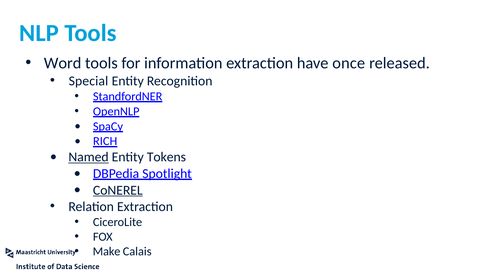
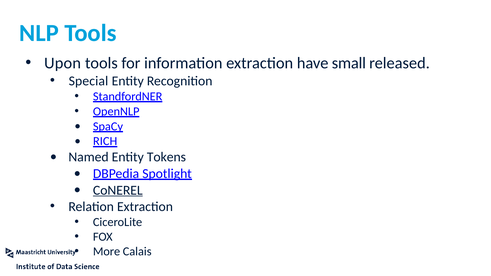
Word: Word -> Upon (63, 63)
once: once -> small (349, 63)
Named underline: present -> none (89, 157)
Make: Make -> More (107, 252)
